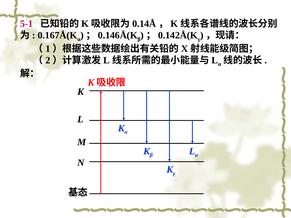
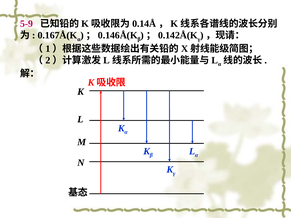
5-1: 5-1 -> 5-9 (26, 24)
